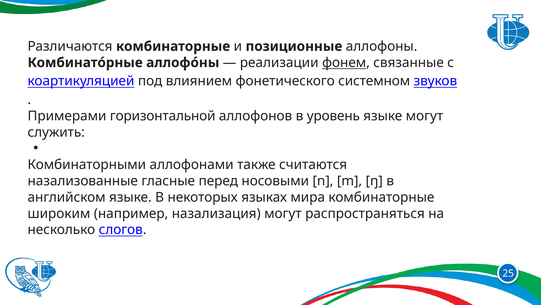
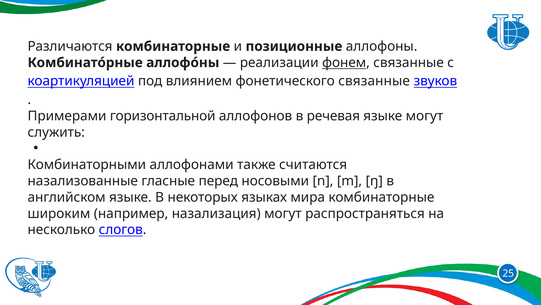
фонетического системном: системном -> связанные (374, 81)
уровень: уровень -> речевая (333, 116)
